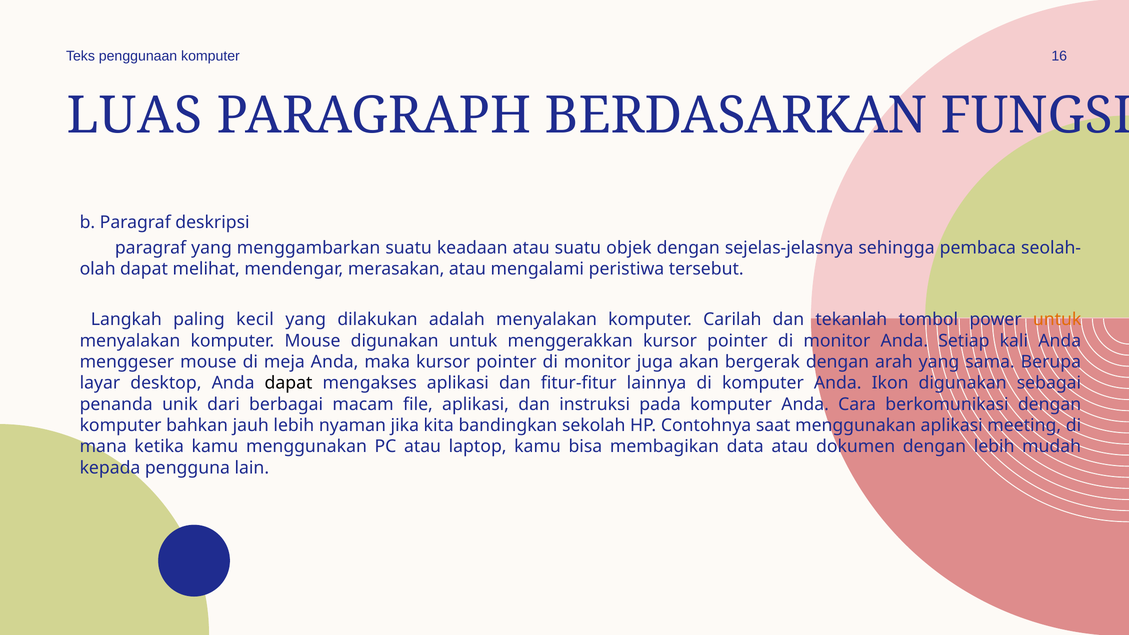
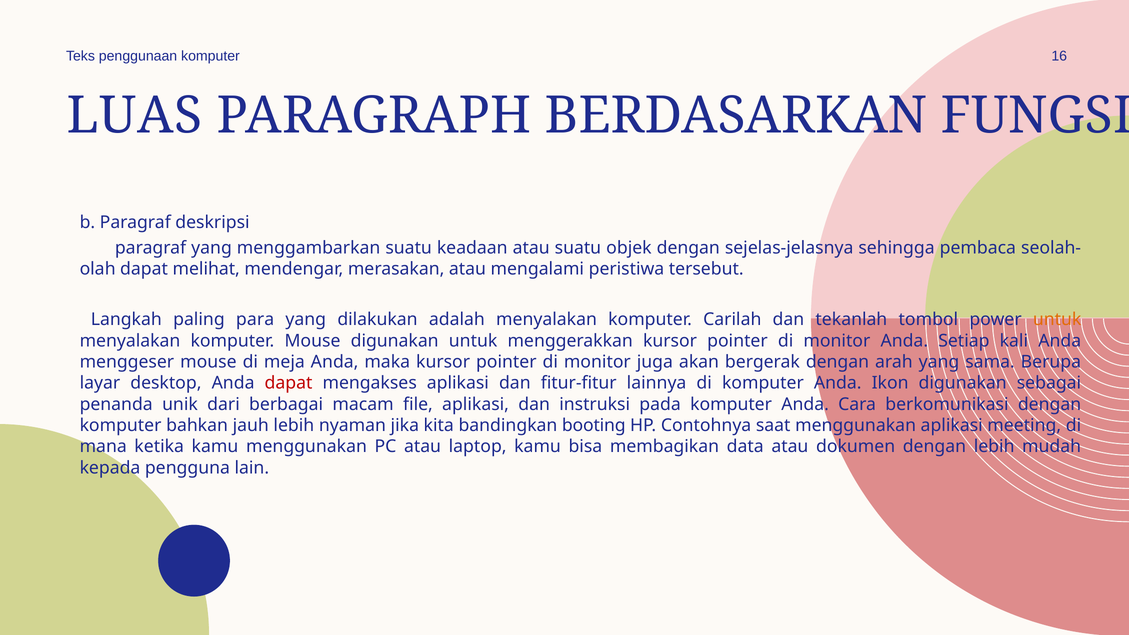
kecil: kecil -> para (255, 320)
dapat colour: black -> red (288, 383)
sekolah: sekolah -> booting (594, 426)
